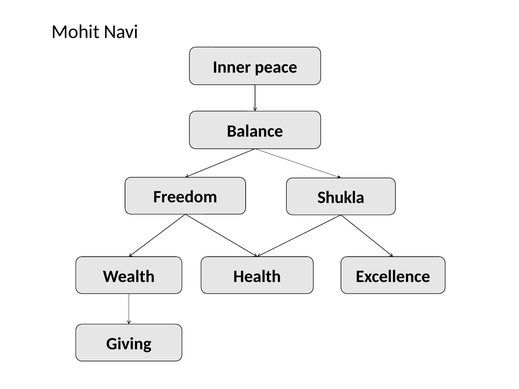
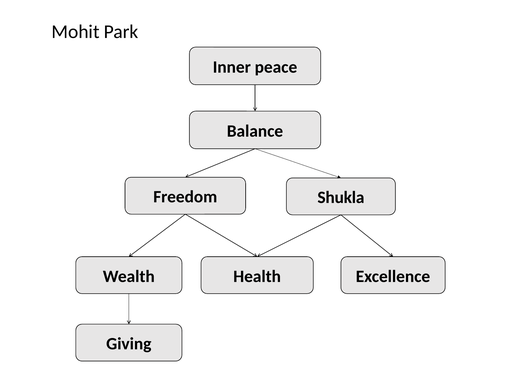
Navi: Navi -> Park (121, 32)
